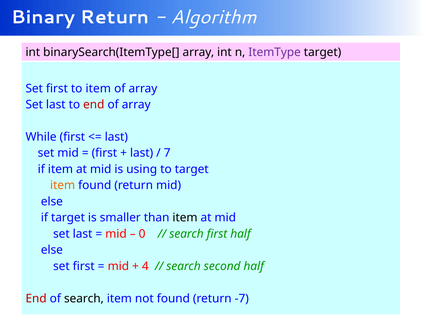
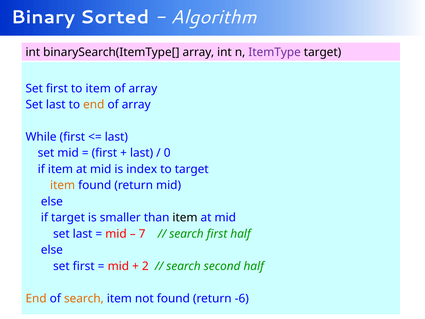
Binary Return: Return -> Sorted (115, 17)
end colour: red -> orange (94, 105)
7: 7 -> 0 (167, 153)
using: using -> index (142, 169)
0: 0 -> 7 (142, 234)
4: 4 -> 2 (145, 266)
End colour: red -> orange (36, 298)
search colour: black -> orange (84, 298)
-7: -7 -> -6 (242, 298)
